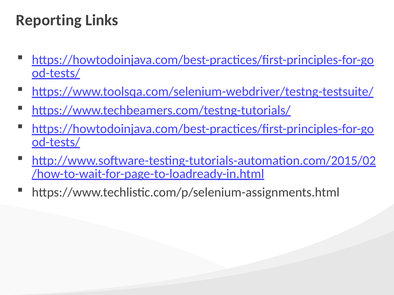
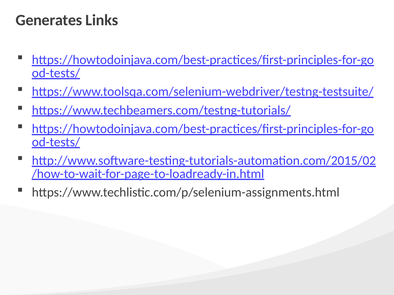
Reporting: Reporting -> Generates (49, 20)
